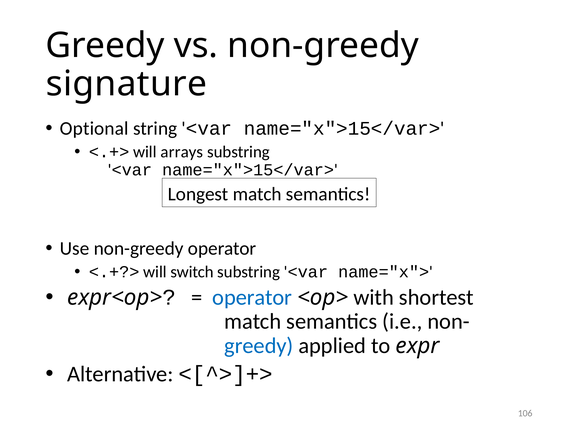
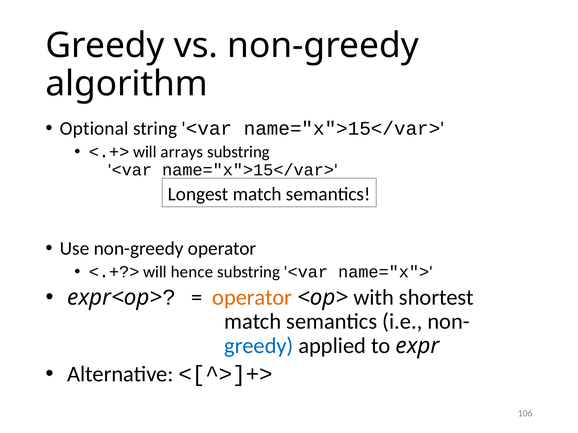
signature: signature -> algorithm (127, 84)
switch: switch -> hence (192, 272)
operator colour: blue -> orange (252, 298)
